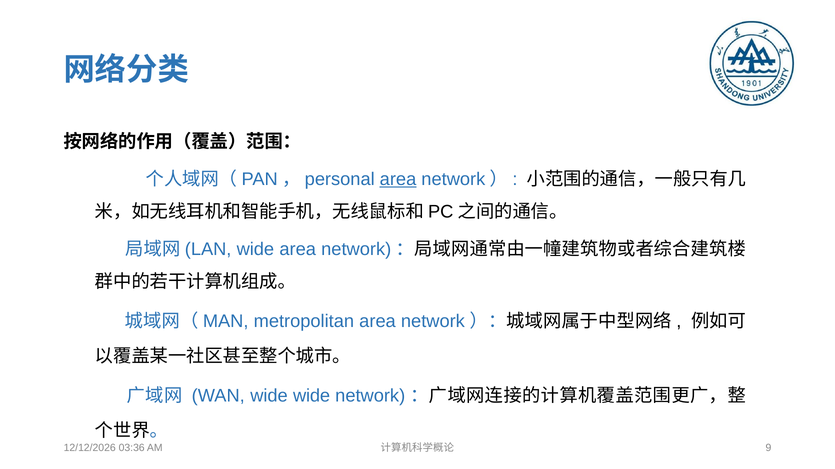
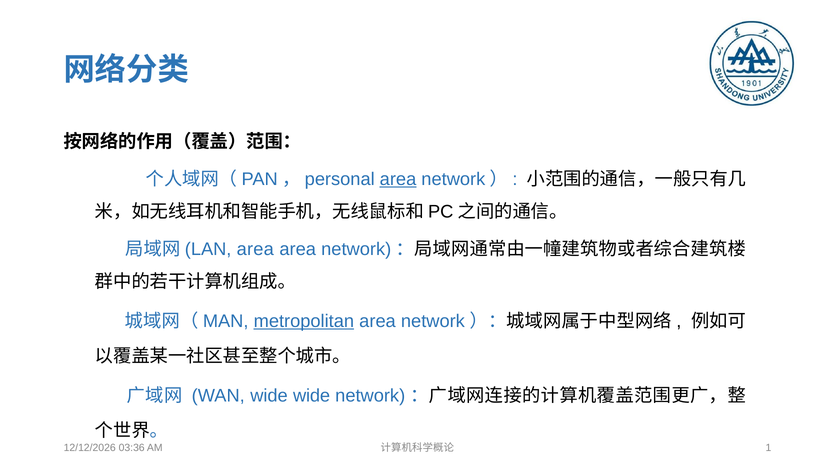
wide: wide -> area (255, 249)
metropolitan underline: none -> present (304, 322)
9: 9 -> 1 (768, 449)
